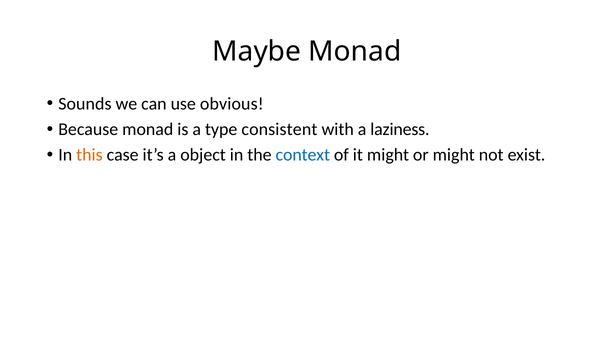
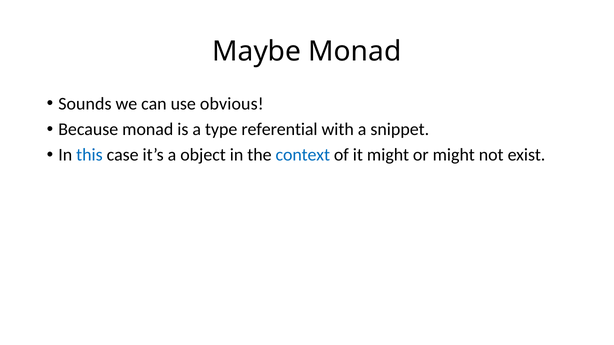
consistent: consistent -> referential (280, 129)
laziness: laziness -> snippet (400, 129)
this colour: orange -> blue (89, 155)
